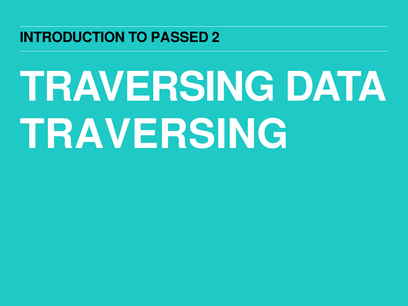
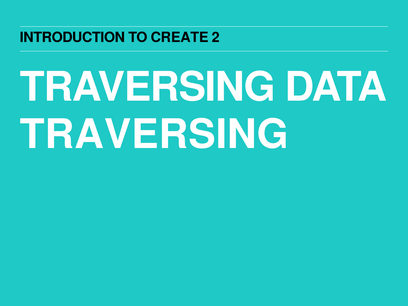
PASSED: PASSED -> CREATE (180, 38)
